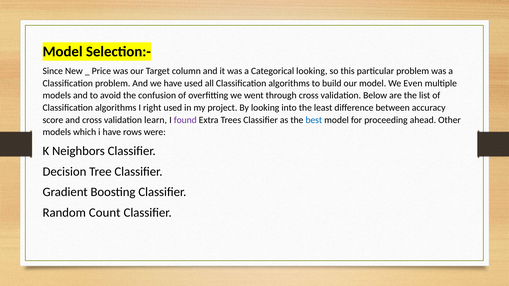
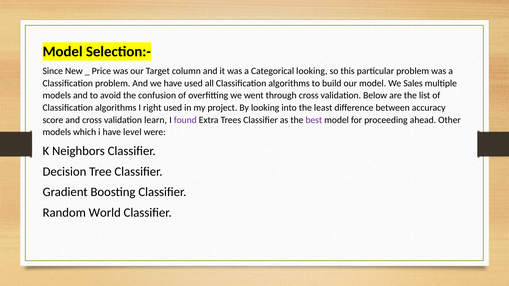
Even: Even -> Sales (413, 83)
best colour: blue -> purple (314, 120)
rows: rows -> level (132, 132)
Count: Count -> World (105, 213)
